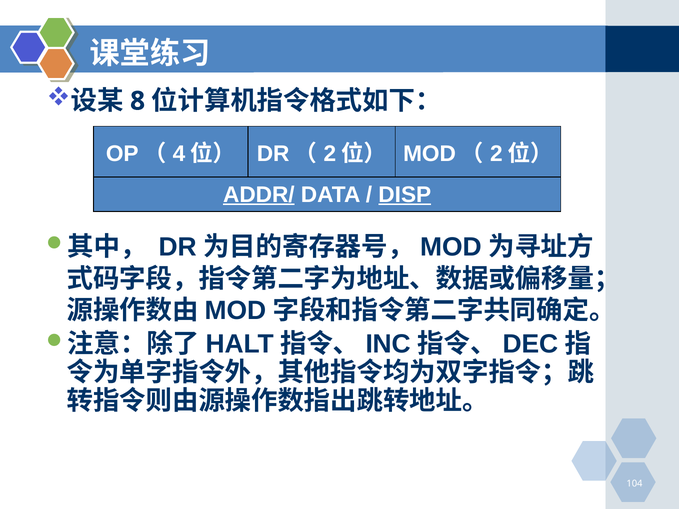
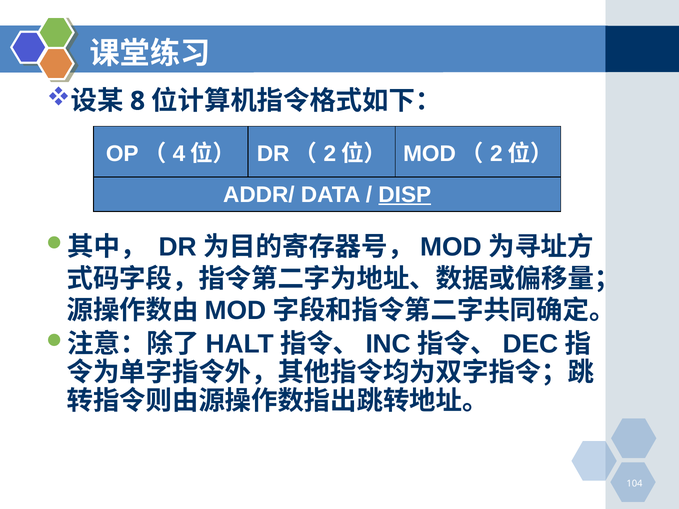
ADDR/ underline: present -> none (259, 195)
